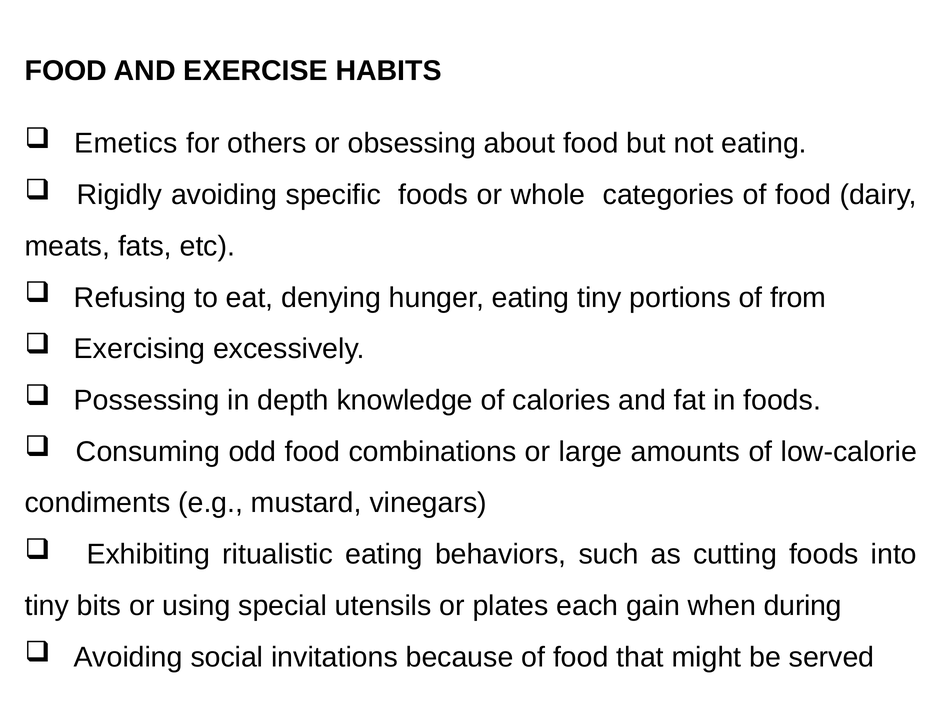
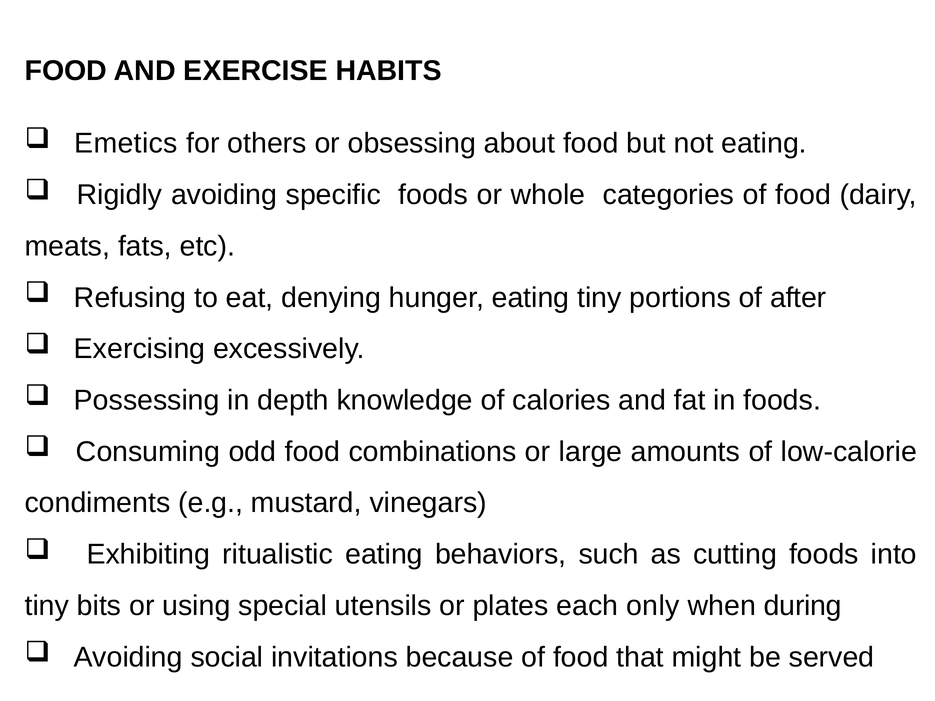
from: from -> after (798, 298)
gain: gain -> only (653, 606)
